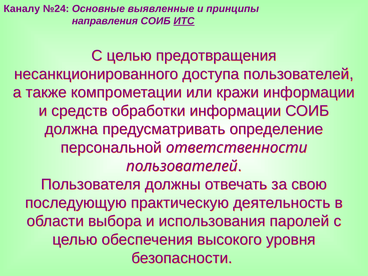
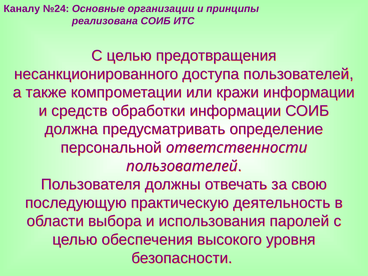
выявленные: выявленные -> организации (161, 9)
направления: направления -> реализована (105, 21)
ИТС underline: present -> none (184, 21)
